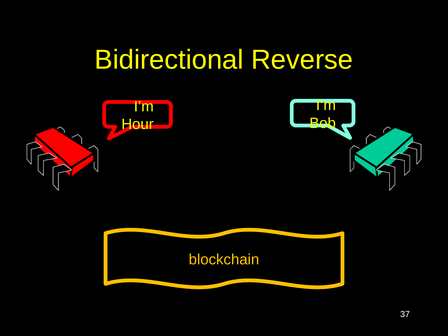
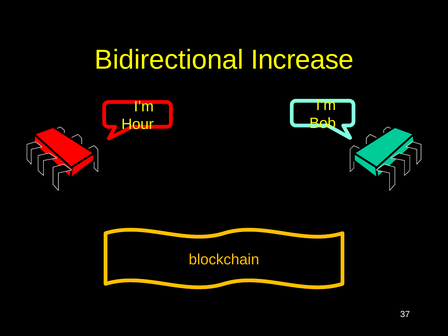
Reverse: Reverse -> Increase (302, 60)
